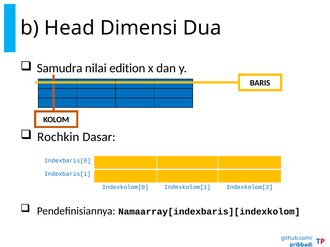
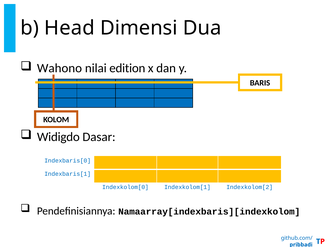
Samudra: Samudra -> Wahono (59, 68)
Rochkin: Rochkin -> Widigdo (58, 137)
